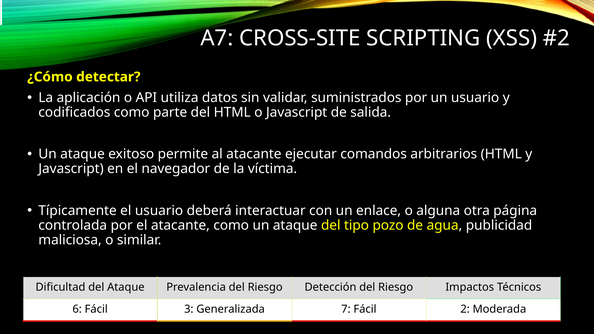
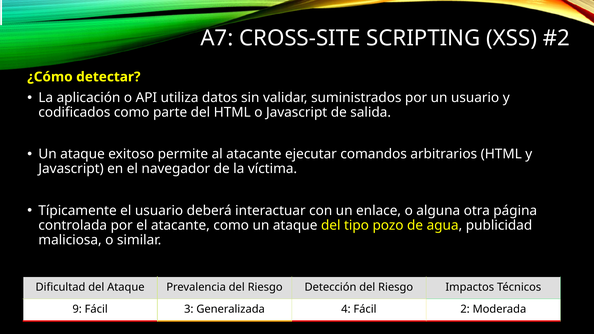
6: 6 -> 9 (77, 309)
7: 7 -> 4 (346, 309)
